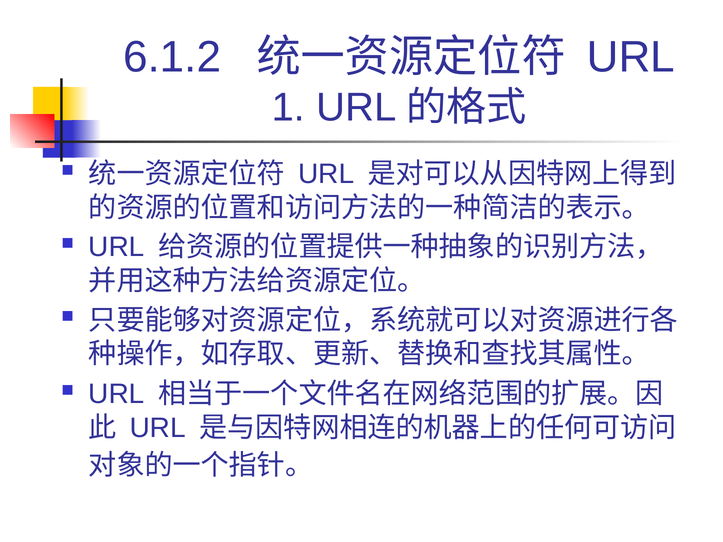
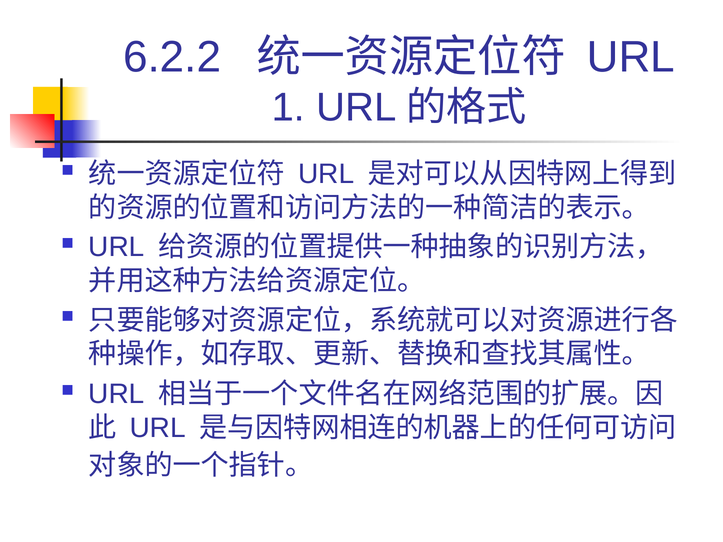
6.1.2: 6.1.2 -> 6.2.2 (172, 57)
